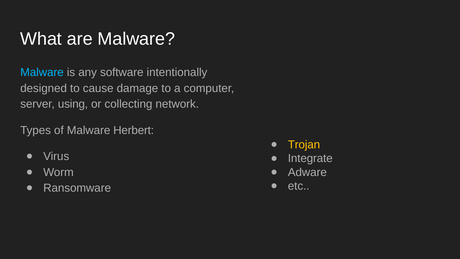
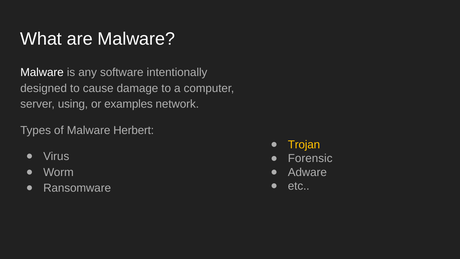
Malware colour: light blue -> white (42, 72)
collecting: collecting -> examples (129, 104)
Integrate: Integrate -> Forensic (310, 158)
